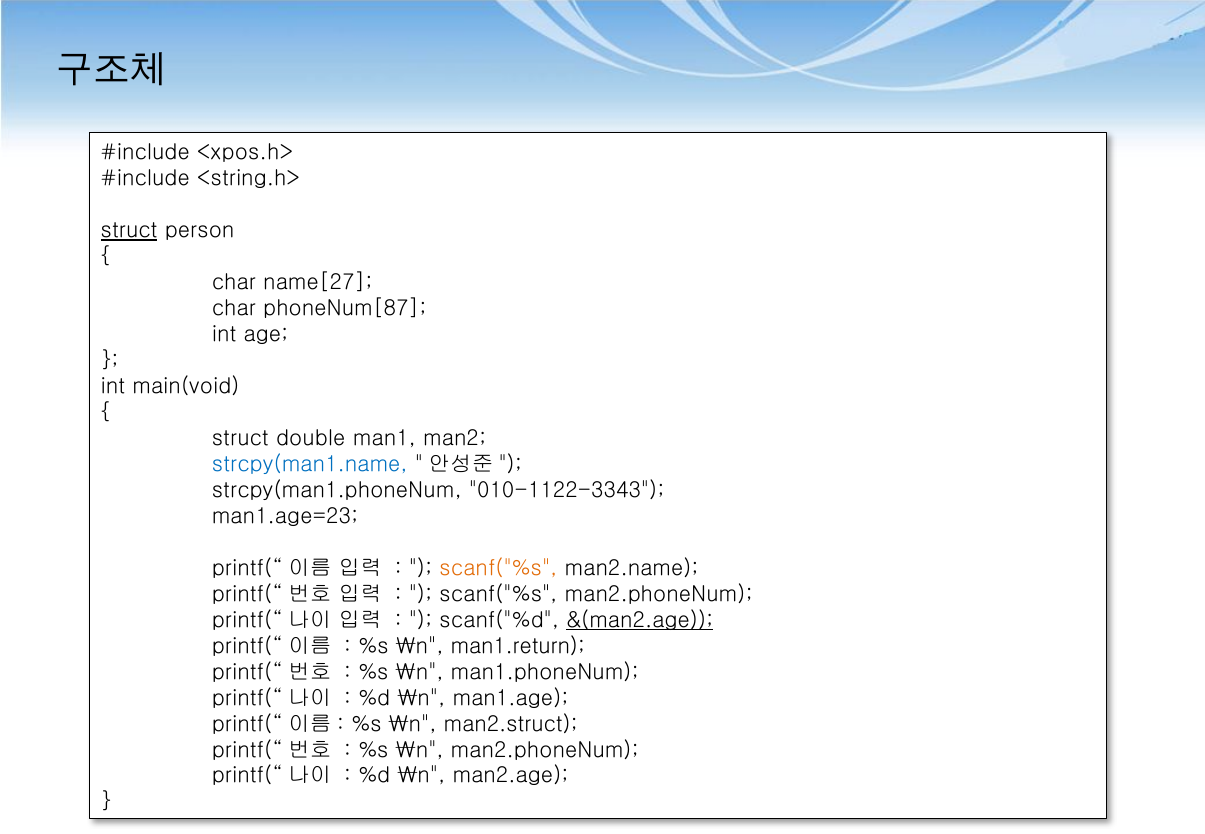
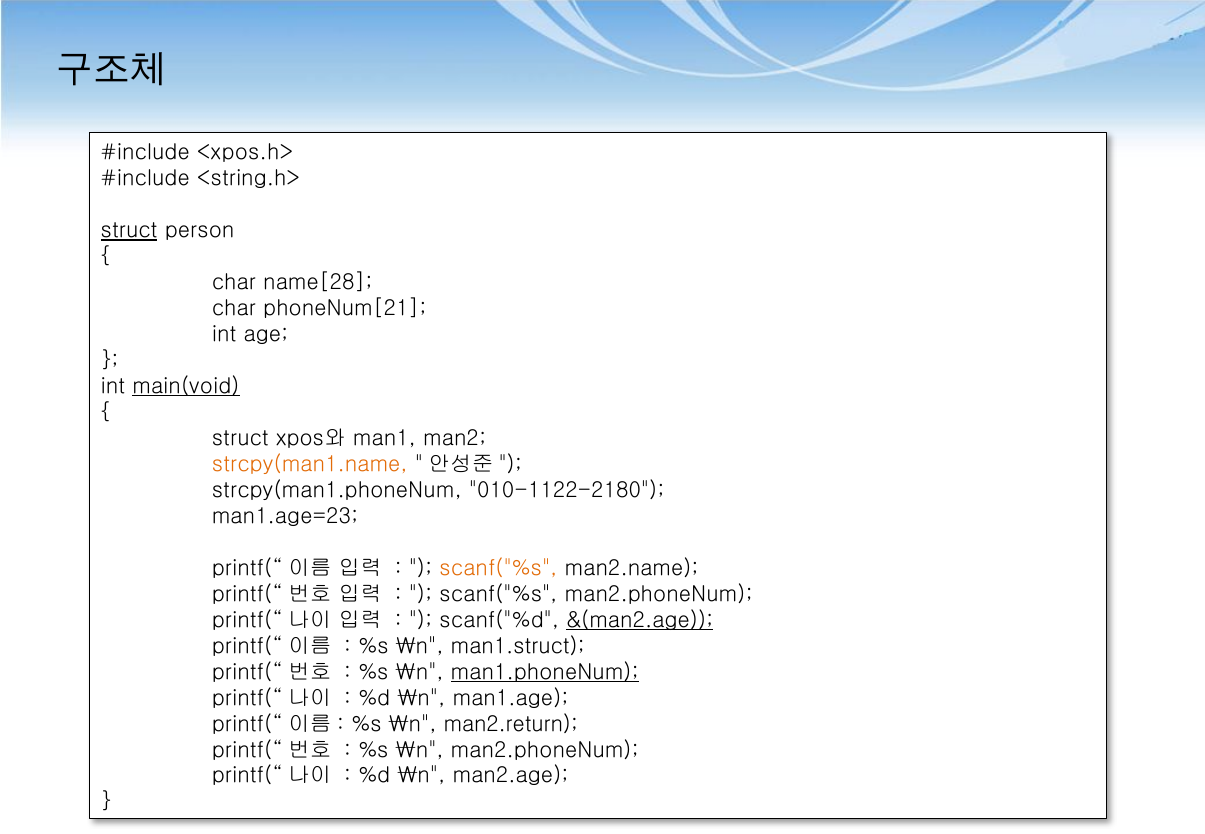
name[27: name[27 -> name[28 (318, 283)
phoneNum[87: phoneNum[87 -> phoneNum[21 (345, 309)
main(void underline: none -> present (186, 387)
double: double -> xpos와 (311, 438)
strcpy(man1.name colour: blue -> orange (310, 464)
010-1122-3343: 010-1122-3343 -> 010-1122-2180 (567, 490)
man1.return: man1.return -> man1.struct (518, 646)
man1.phoneNum underline: none -> present (545, 672)
man2.struct: man2.struct -> man2.return (511, 724)
